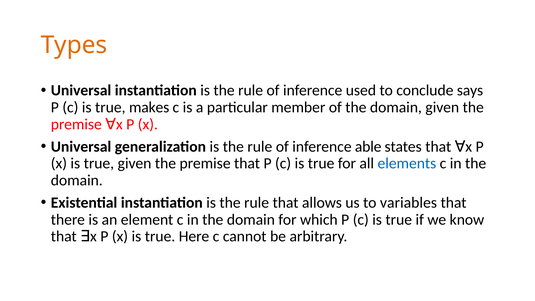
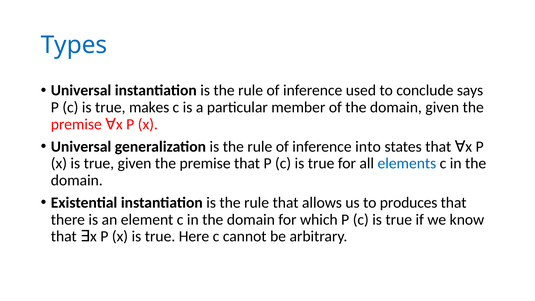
Types colour: orange -> blue (74, 45)
able: able -> into (368, 147)
variables: variables -> produces (409, 203)
